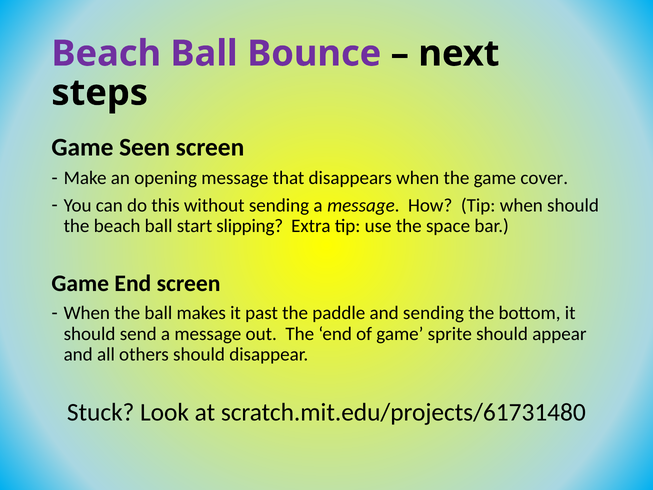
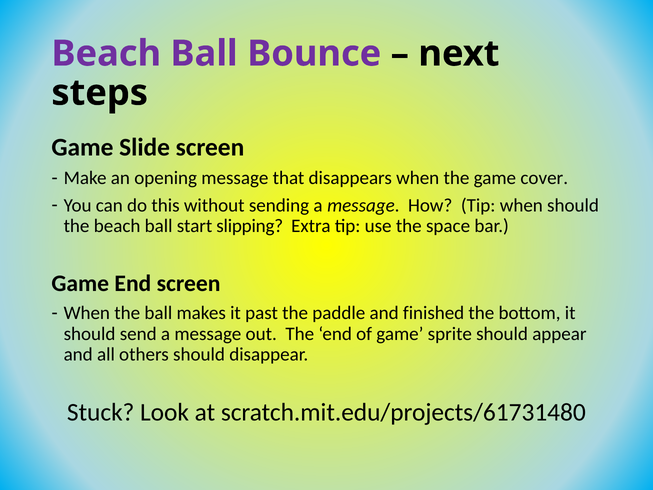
Seen: Seen -> Slide (145, 147)
and sending: sending -> finished (434, 313)
